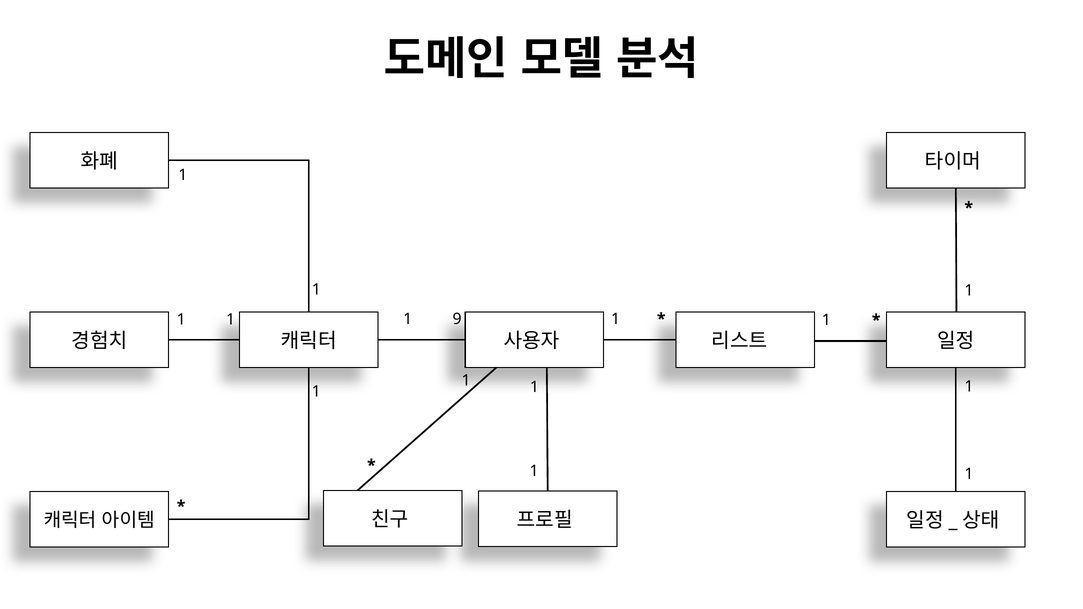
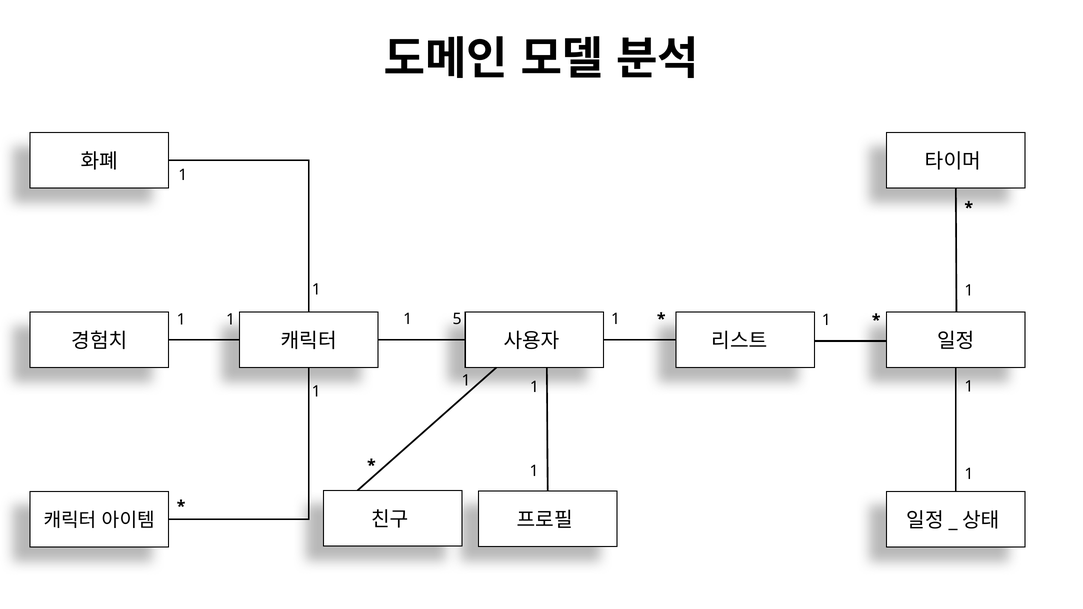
9: 9 -> 5 (457, 319)
